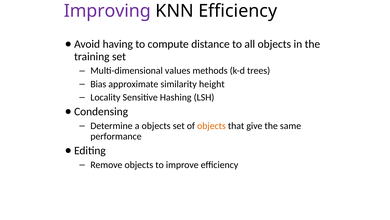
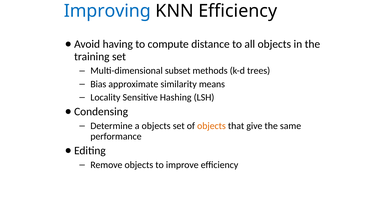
Improving colour: purple -> blue (107, 11)
values: values -> subset (178, 71)
height: height -> means (212, 84)
